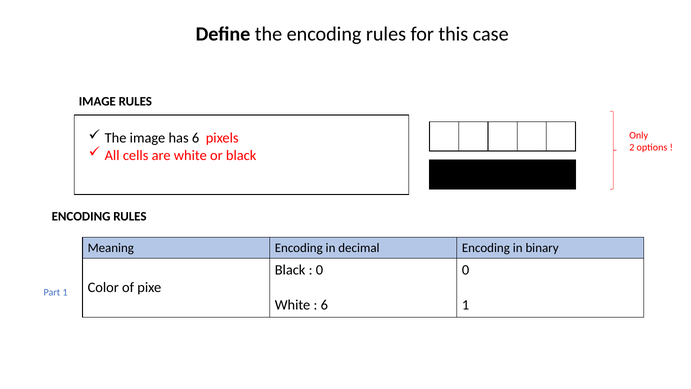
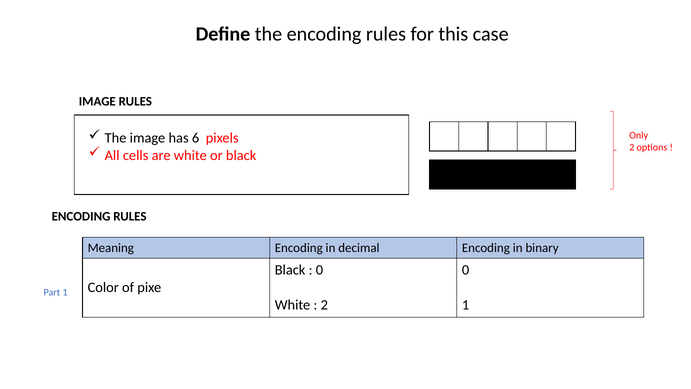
6: 6 -> 2 (324, 305)
